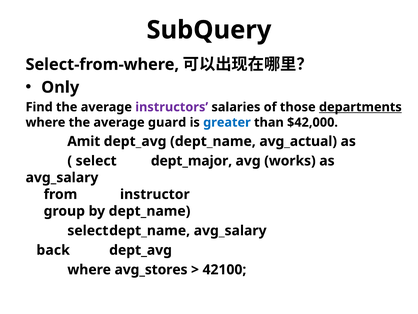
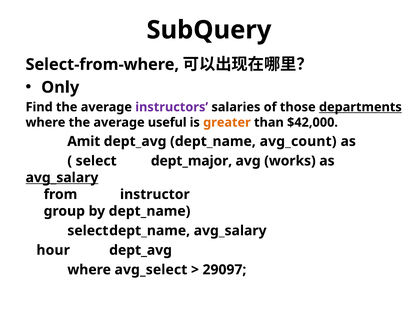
guard: guard -> useful (167, 122)
greater colour: blue -> orange (227, 122)
avg_actual: avg_actual -> avg_count (298, 141)
avg_salary underline: none -> present (62, 177)
back: back -> hour (53, 250)
avg_stores: avg_stores -> avg_select (151, 269)
42100: 42100 -> 29097 (224, 269)
